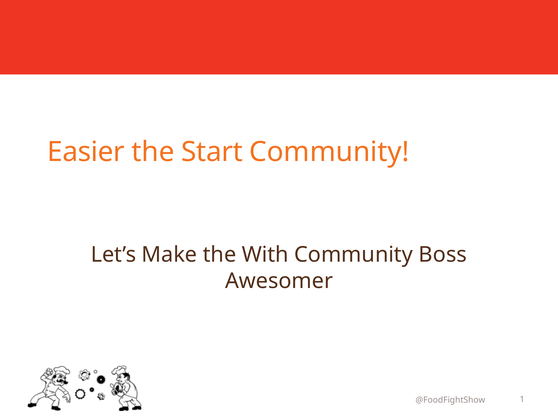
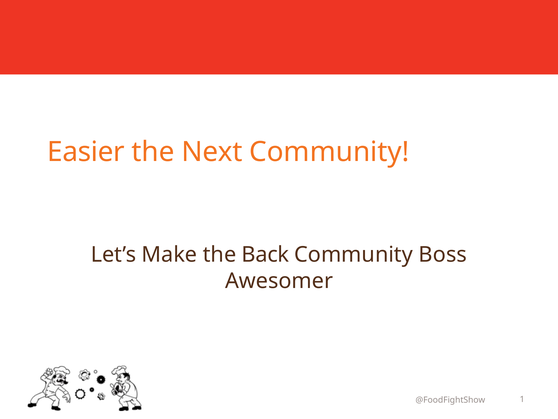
Start: Start -> Next (212, 152)
With: With -> Back (265, 254)
